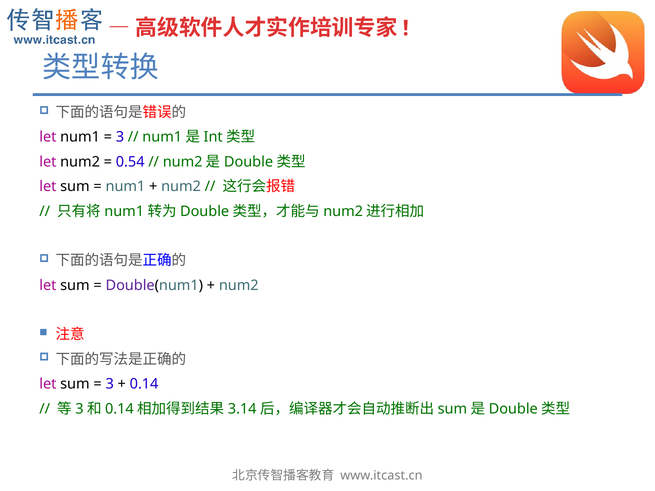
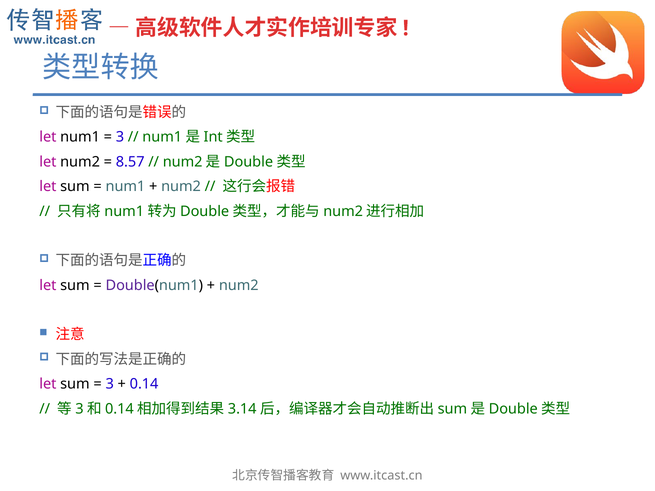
0.54: 0.54 -> 8.57 (130, 162)
